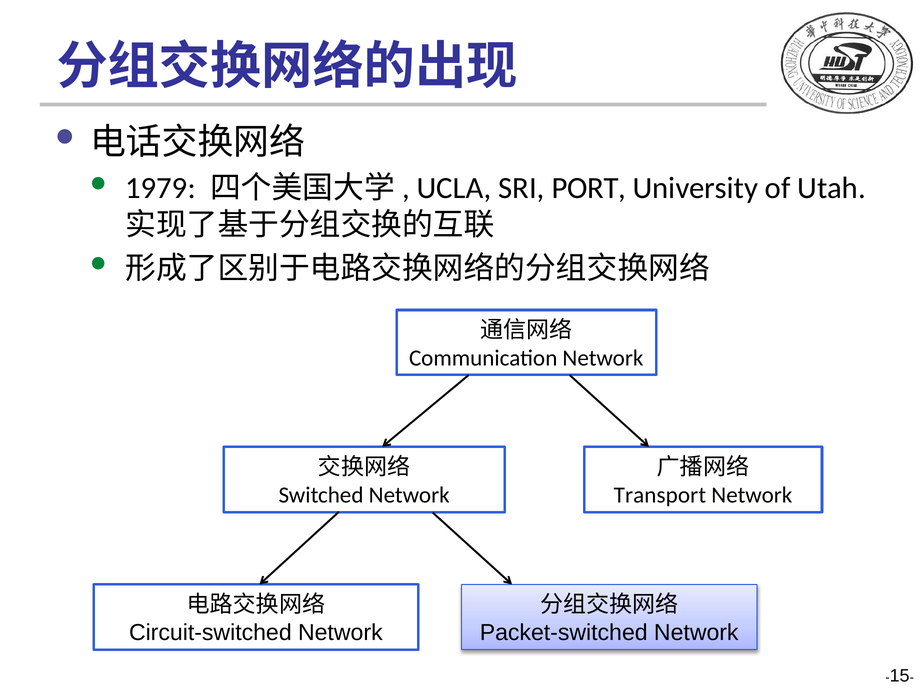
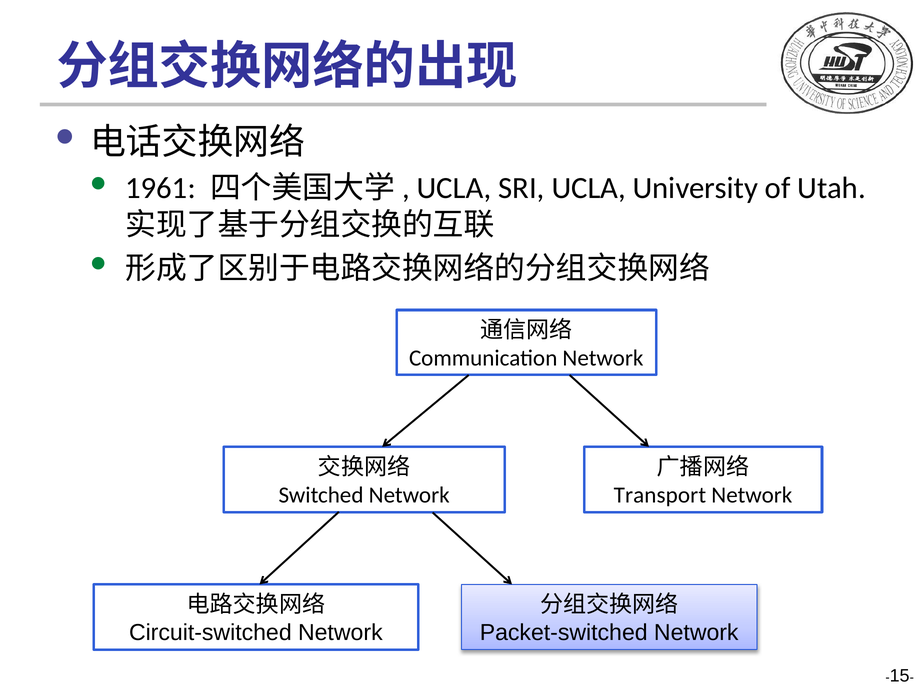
1979: 1979 -> 1961 (161, 188)
SRI PORT: PORT -> UCLA (589, 188)
